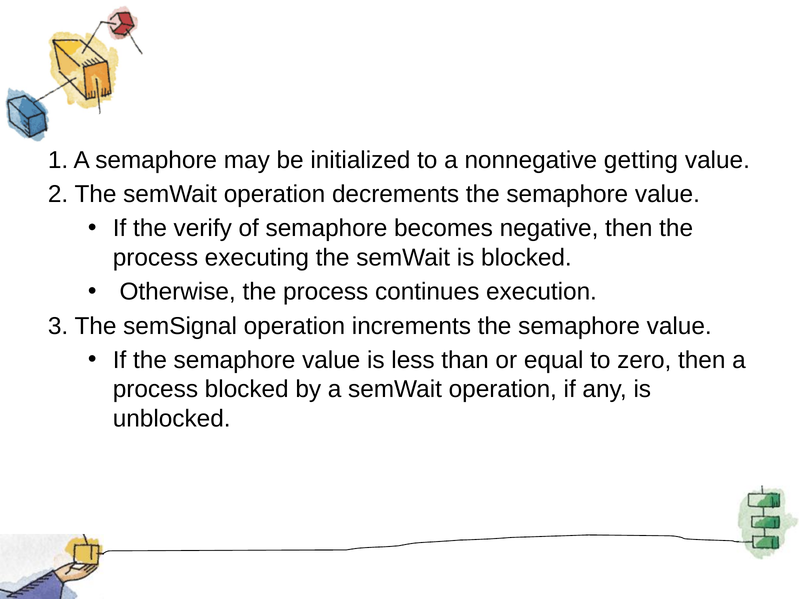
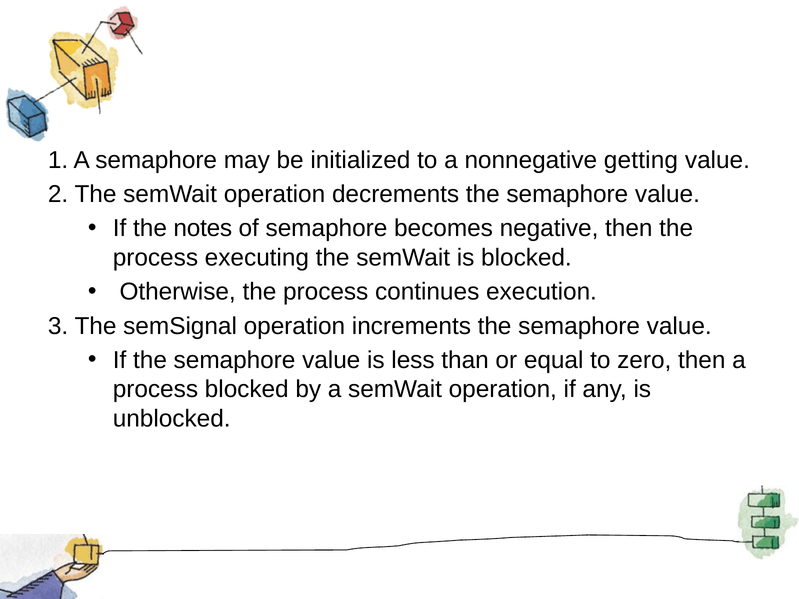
verify: verify -> notes (203, 228)
